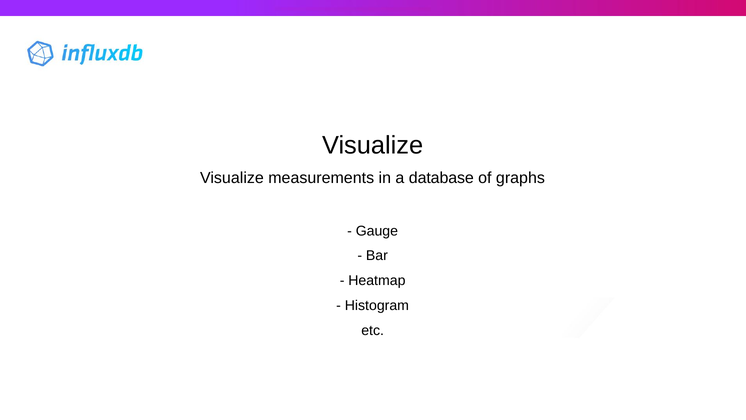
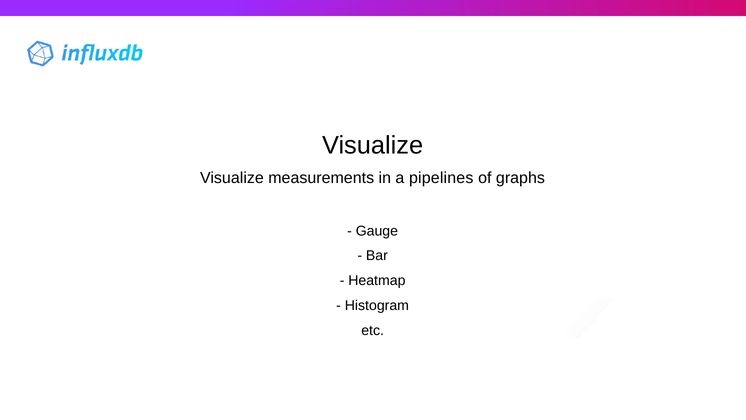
database: database -> pipelines (441, 178)
